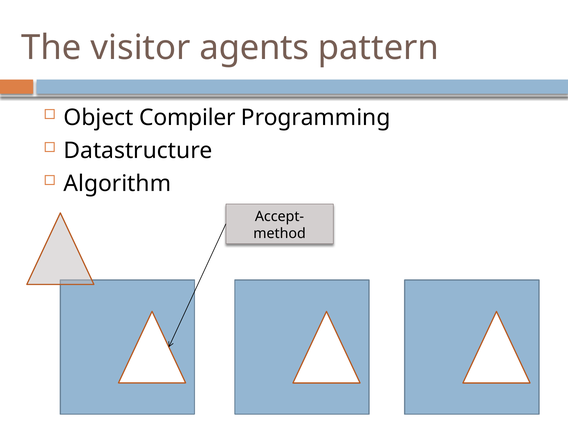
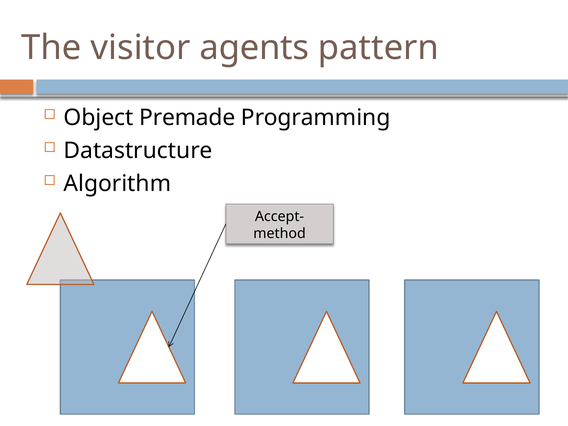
Compiler: Compiler -> Premade (187, 118)
